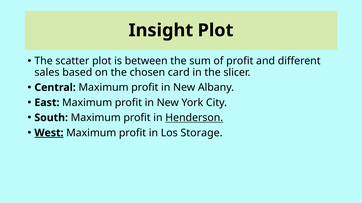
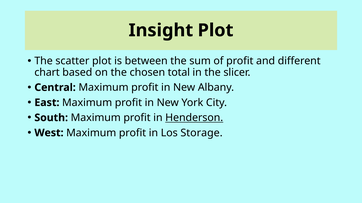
sales: sales -> chart (47, 73)
card: card -> total (179, 73)
West underline: present -> none (49, 133)
